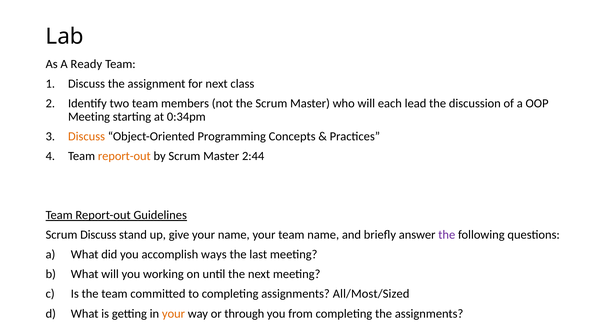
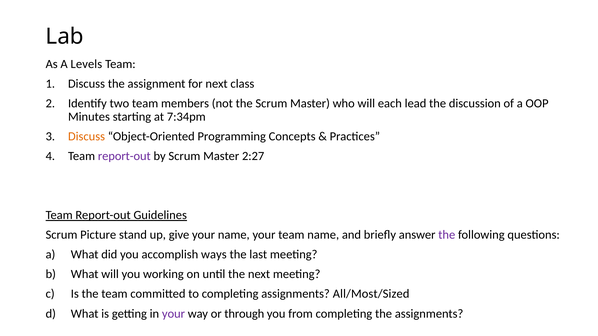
Ready: Ready -> Levels (86, 64)
Meeting: Meeting -> Minutes (89, 117)
0:34pm: 0:34pm -> 7:34pm (186, 117)
report-out colour: orange -> purple (124, 156)
2:44: 2:44 -> 2:27 (253, 156)
Scrum Discuss: Discuss -> Picture (98, 235)
your colour: orange -> purple (173, 314)
